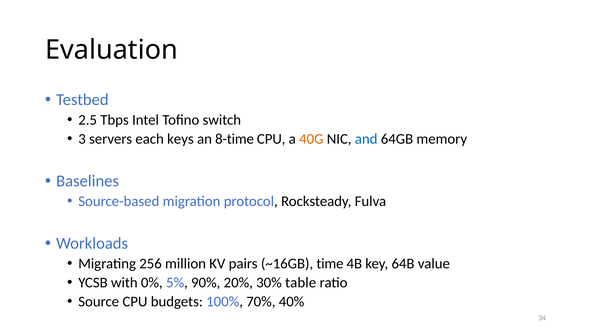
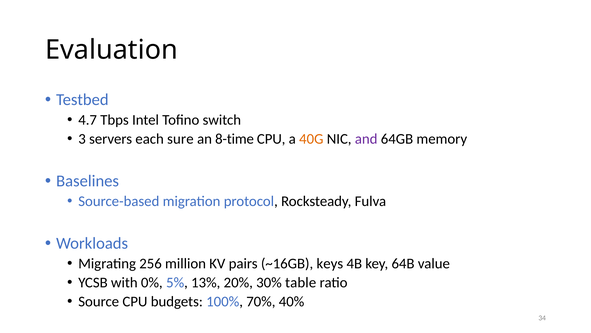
2.5: 2.5 -> 4.7 (88, 120)
keys: keys -> sure (180, 139)
and colour: blue -> purple (366, 139)
time: time -> keys (330, 263)
90%: 90% -> 13% (206, 282)
